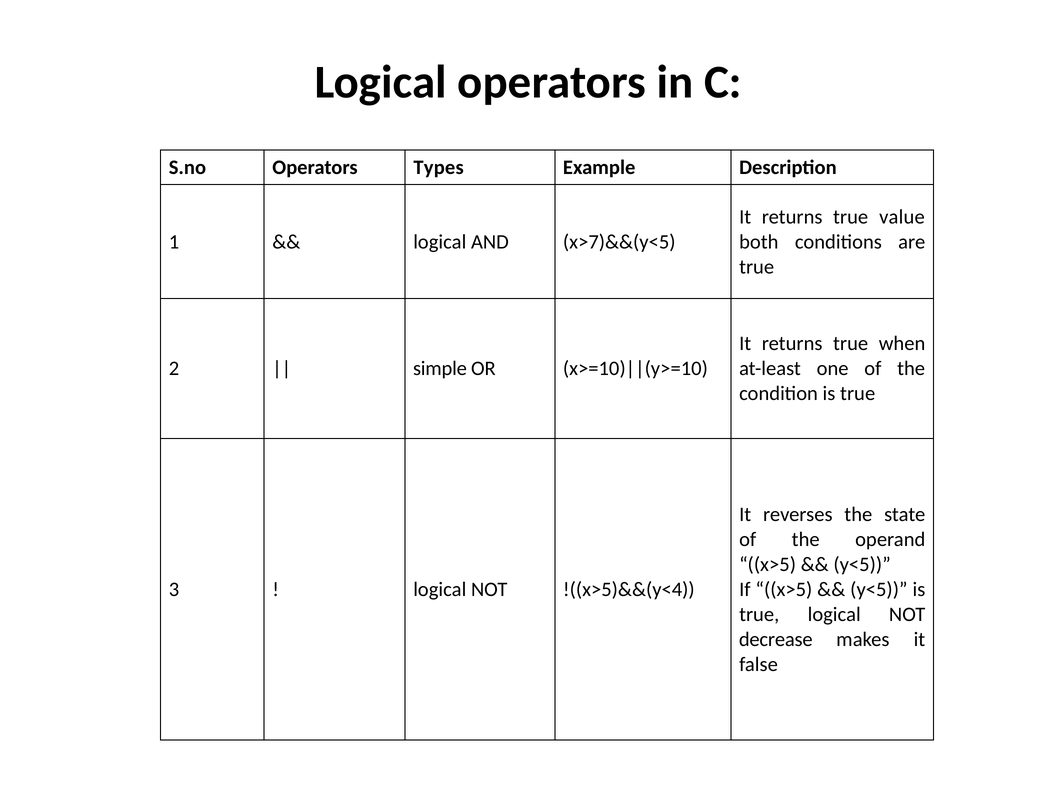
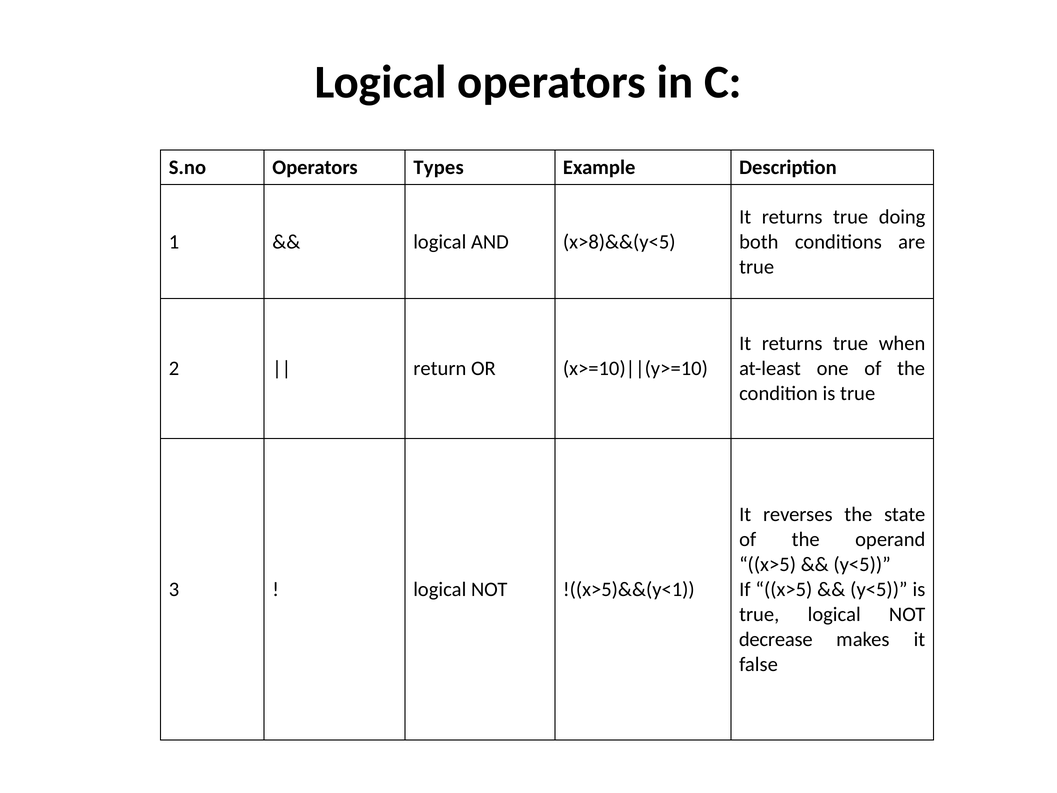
value: value -> doing (902, 217)
x>7)&&(y<5: x>7)&&(y<5 -> x>8)&&(y<5 (619, 242)
simple: simple -> return (440, 369)
!((x>5)&&(y<4: !((x>5)&&(y<4 -> !((x>5)&&(y<1 (629, 589)
